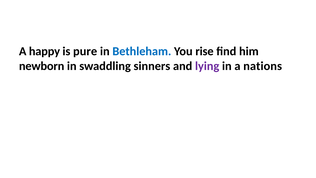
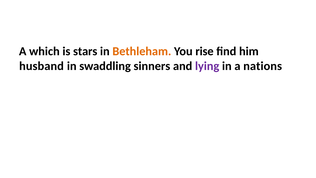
happy: happy -> which (44, 51)
pure: pure -> stars (85, 51)
Bethleham colour: blue -> orange (142, 51)
newborn: newborn -> husband (41, 66)
